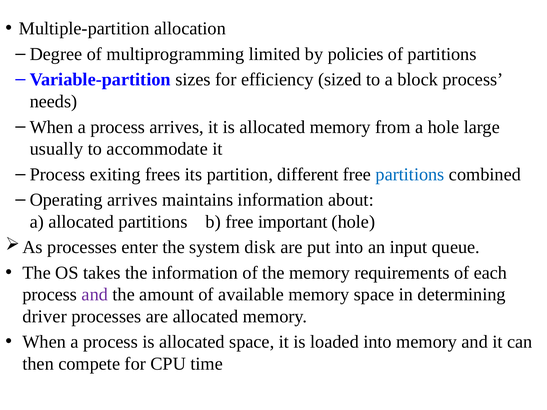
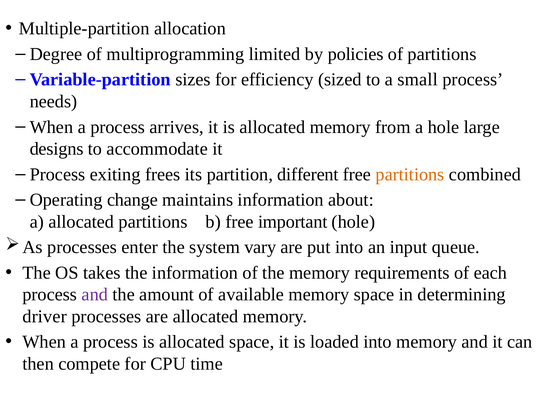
block: block -> small (418, 80)
usually: usually -> designs (57, 149)
partitions colour: blue -> orange (410, 174)
Operating arrives: arrives -> change (132, 200)
disk: disk -> vary (260, 247)
